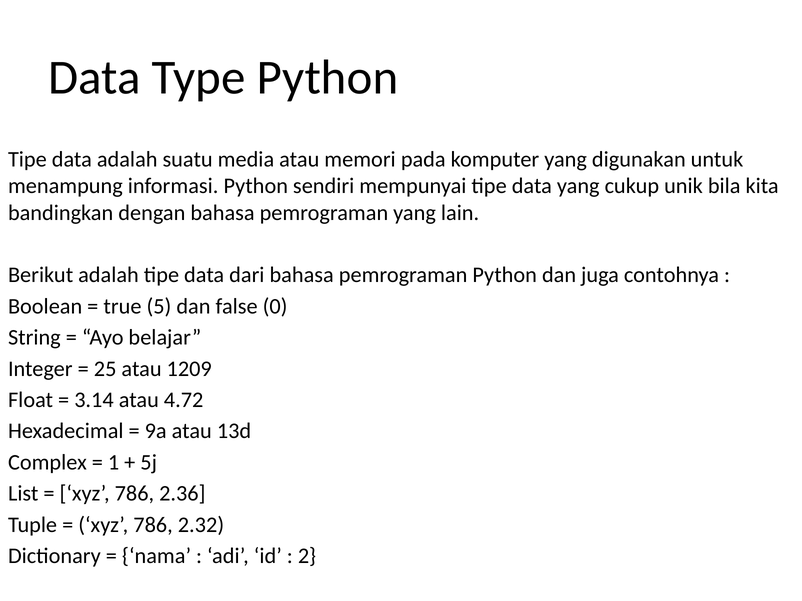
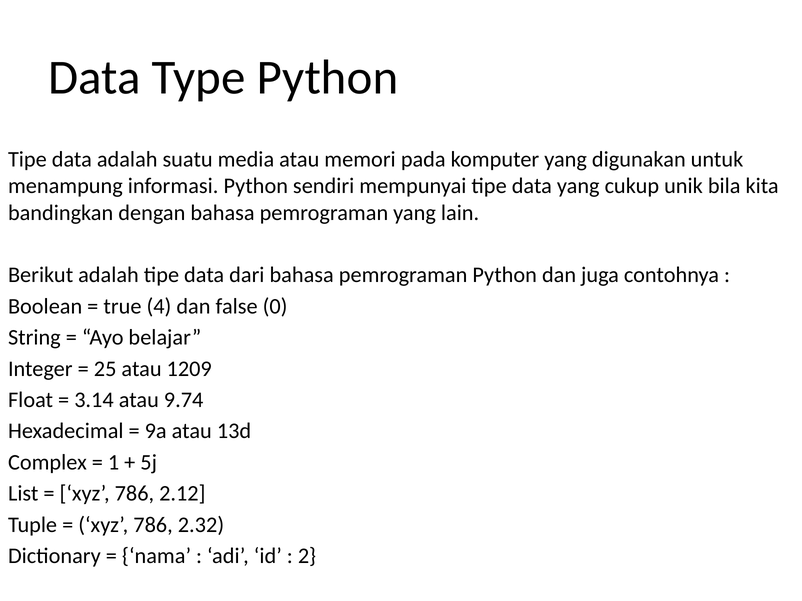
5: 5 -> 4 (159, 307)
4.72: 4.72 -> 9.74 (184, 400)
2.36: 2.36 -> 2.12 (182, 494)
